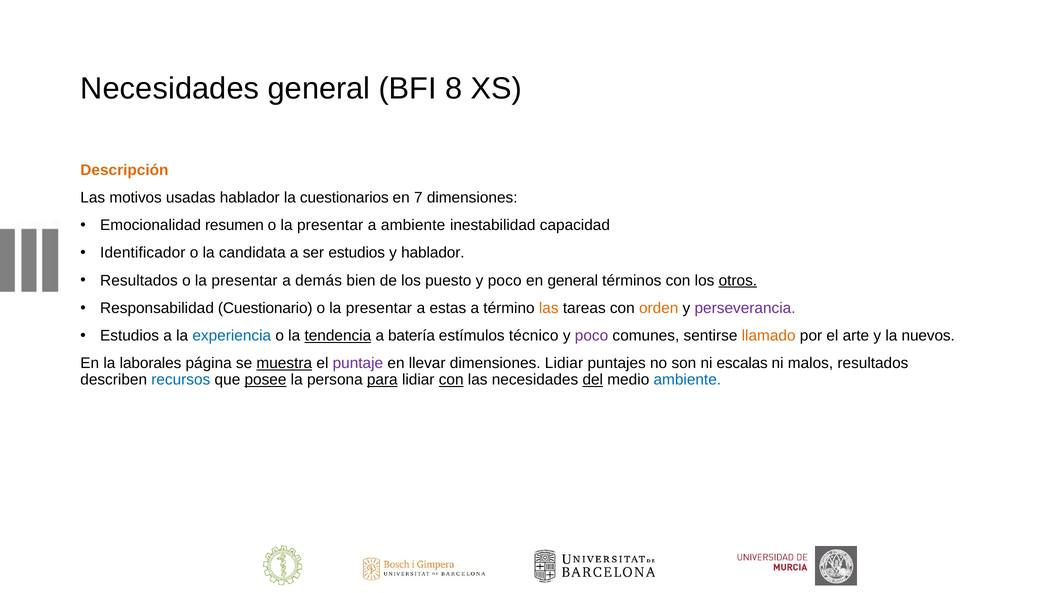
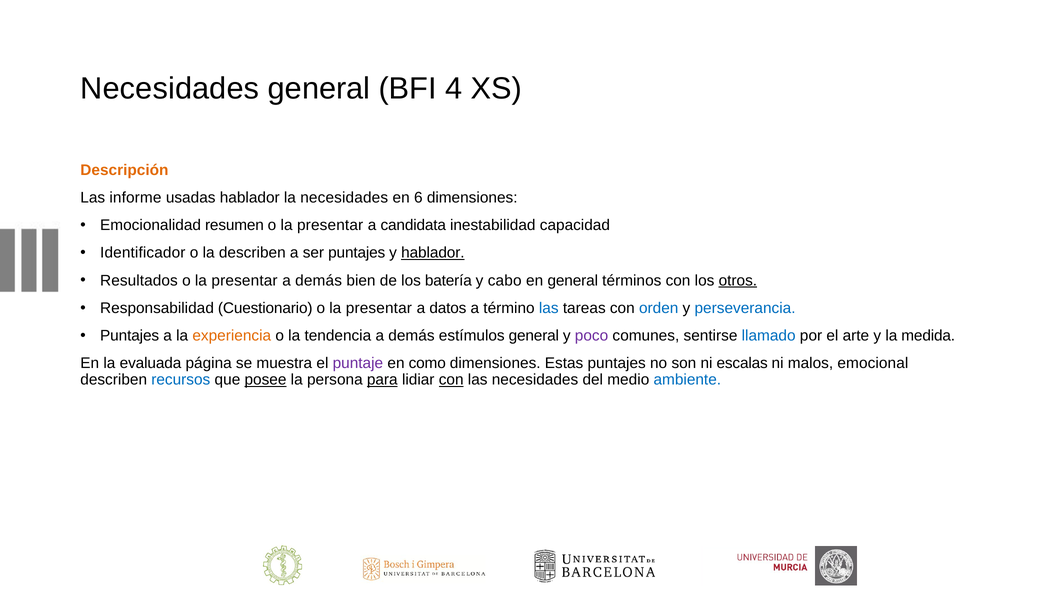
8: 8 -> 4 (454, 89)
motivos: motivos -> informe (135, 198)
la cuestionarios: cuestionarios -> necesidades (344, 198)
7: 7 -> 6 (418, 198)
a ambiente: ambiente -> candidata (413, 225)
la candidata: candidata -> describen (252, 253)
ser estudios: estudios -> puntajes (357, 253)
hablador underline: none -> present (433, 253)
puesto: puesto -> batería (448, 280)
poco: poco -> cabo (505, 280)
estas: estas -> datos (448, 308)
las colour: orange -> blue (549, 308)
orden colour: orange -> blue (659, 308)
perseverancia colour: purple -> blue (745, 308)
Estudios: Estudios -> Puntajes (130, 336)
experiencia colour: blue -> orange (232, 336)
tendencia underline: present -> none (338, 336)
batería: batería -> demás (411, 336)
estímulos técnico: técnico -> general (534, 336)
llamado colour: orange -> blue (769, 336)
nuevos: nuevos -> medida (928, 336)
laborales: laborales -> evaluada (151, 363)
muestra underline: present -> none (284, 363)
llevar: llevar -> como (427, 363)
dimensiones Lidiar: Lidiar -> Estas (564, 363)
malos resultados: resultados -> emocional (873, 363)
del underline: present -> none (593, 380)
